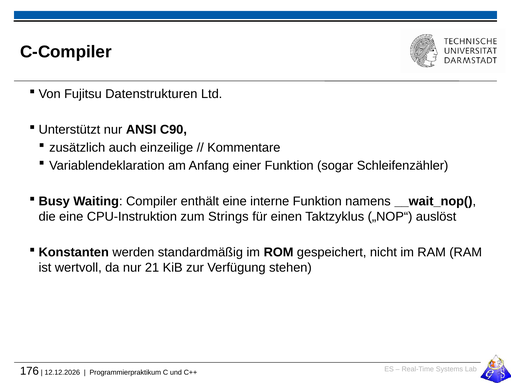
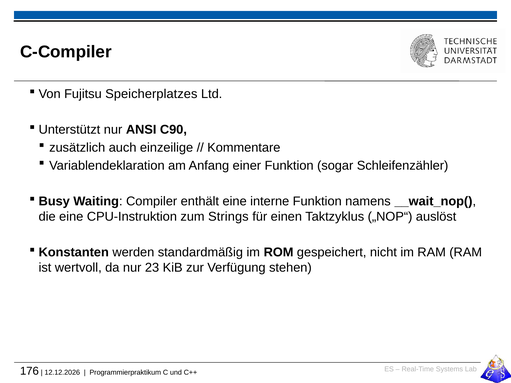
Datenstrukturen: Datenstrukturen -> Speicherplatzes (151, 94)
21: 21 -> 23 (152, 268)
